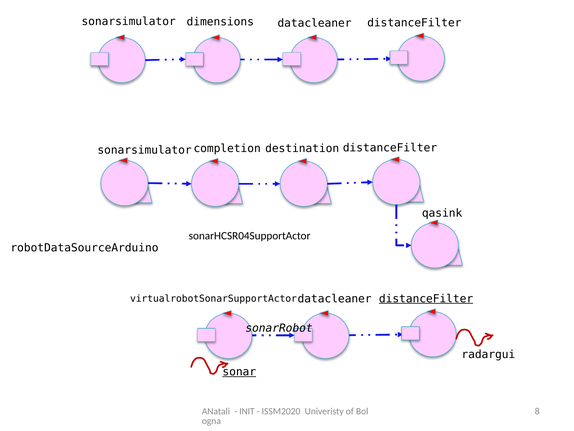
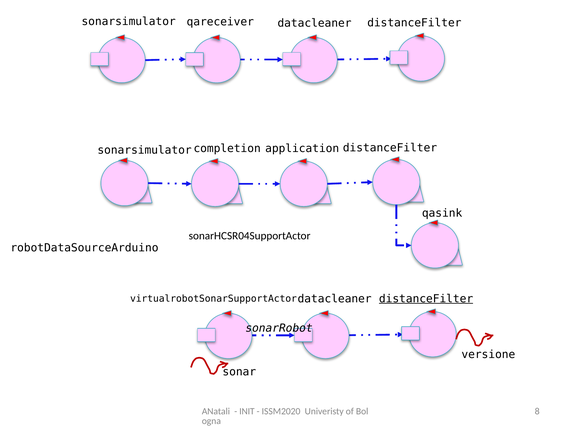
dimensions: dimensions -> qareceiver (220, 22)
destination: destination -> application (302, 148)
radargui: radargui -> versione (488, 354)
sonar underline: present -> none (239, 371)
